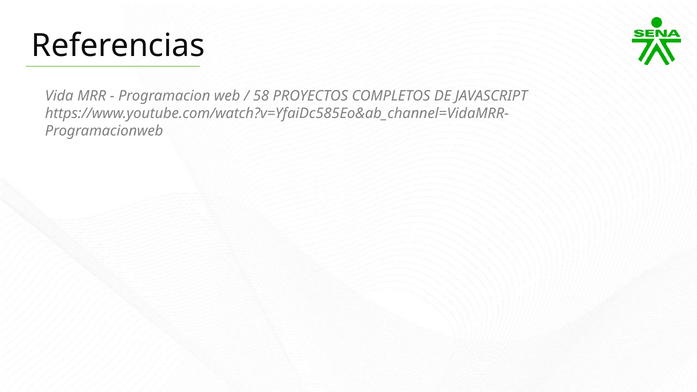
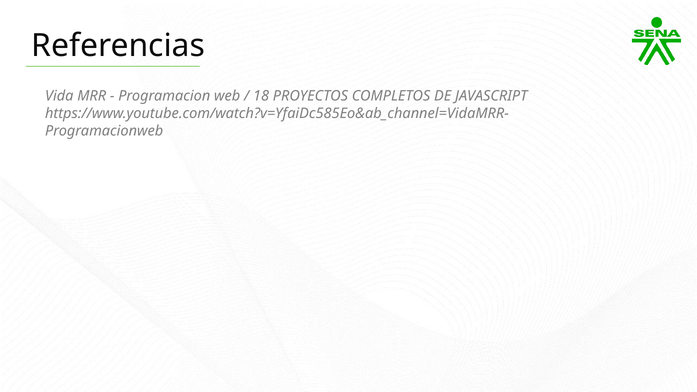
58: 58 -> 18 (261, 96)
